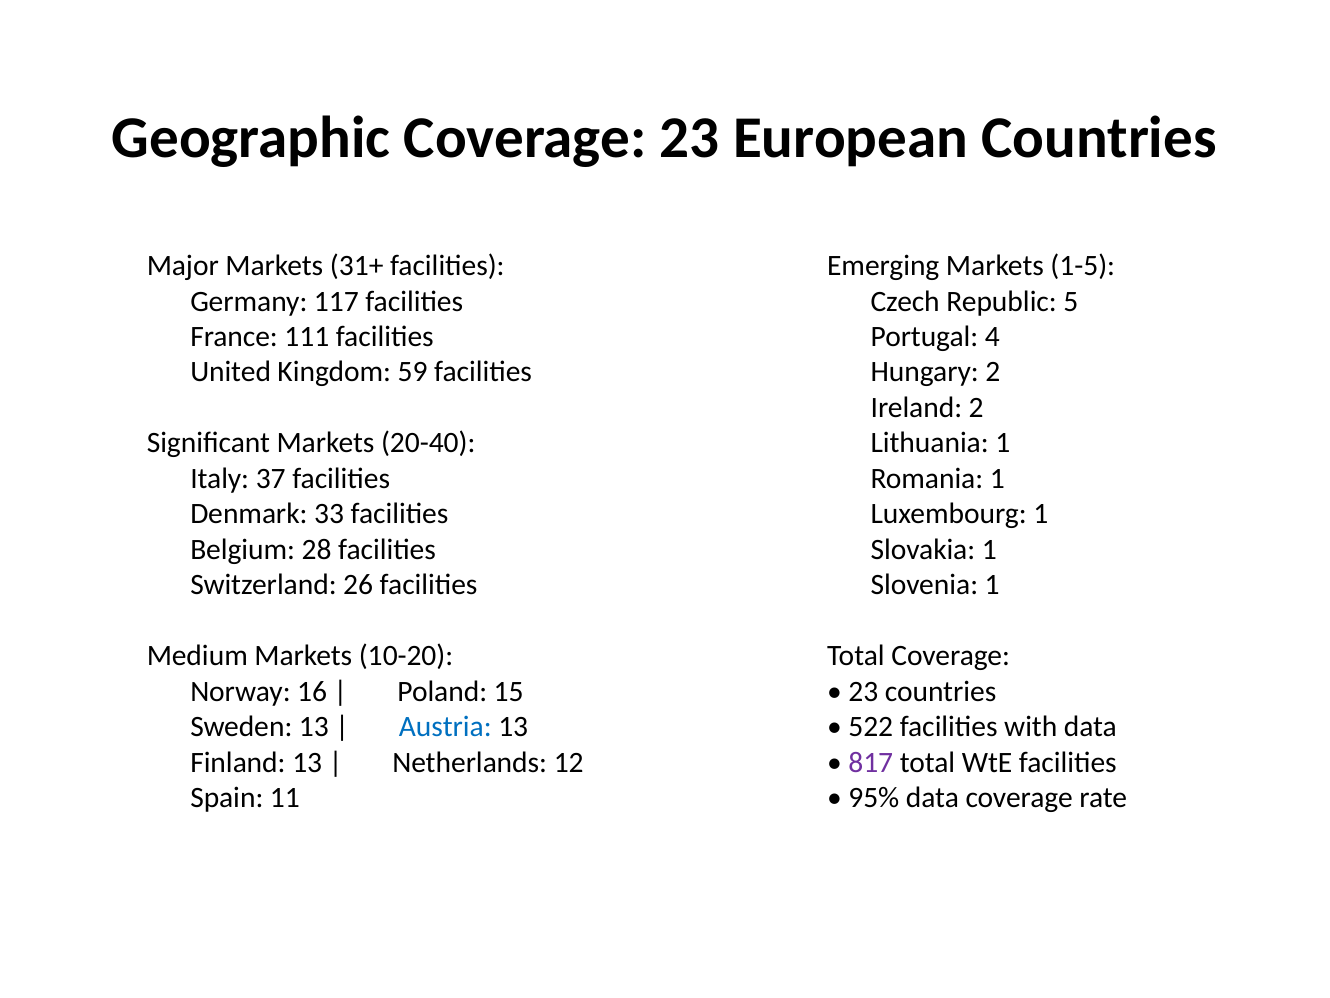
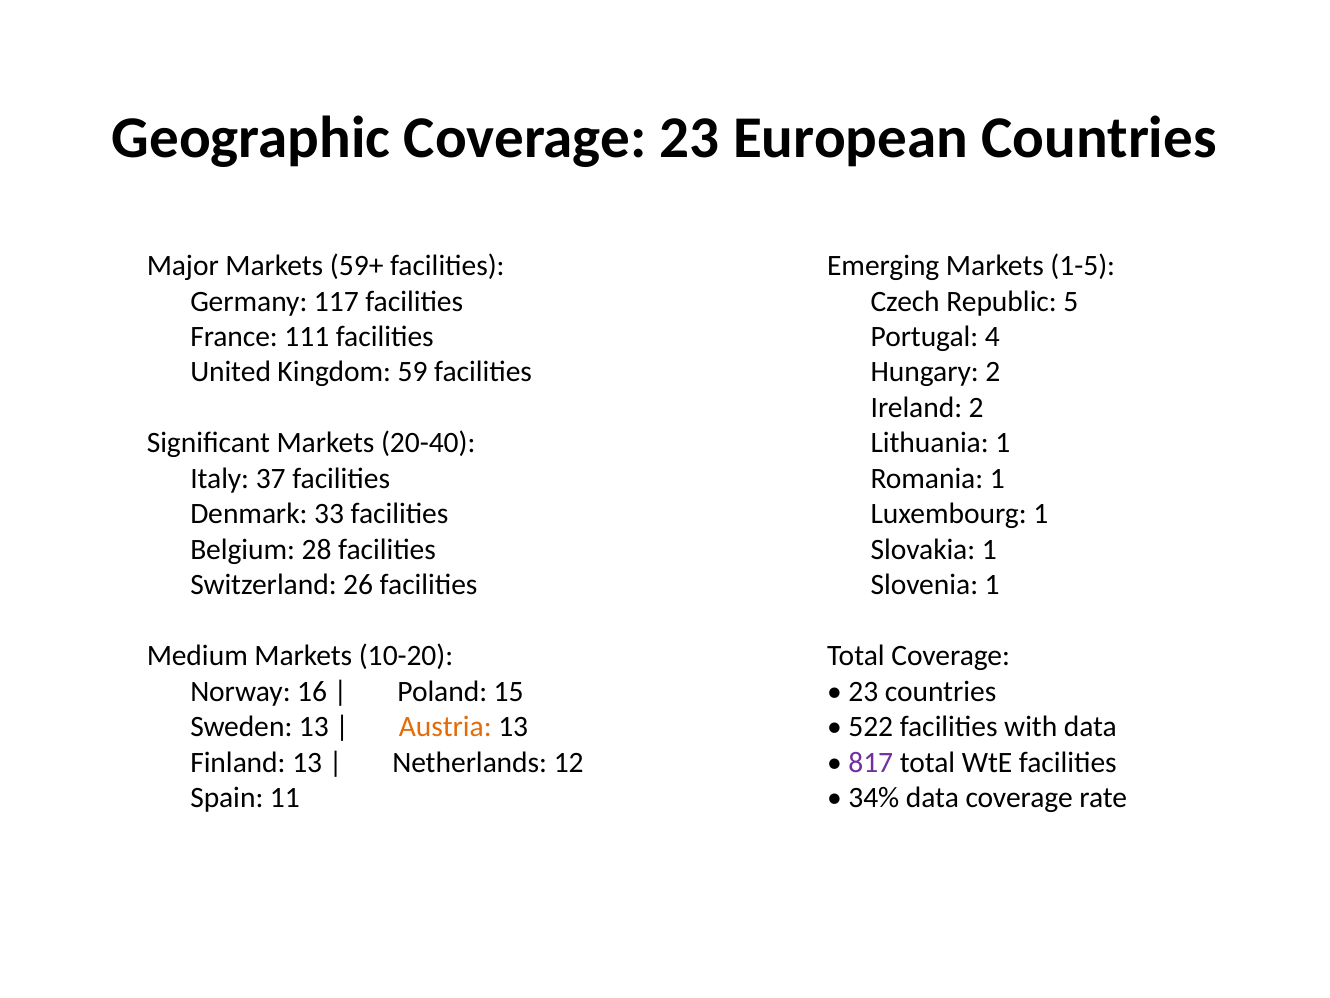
31+: 31+ -> 59+ (357, 266)
Austria colour: blue -> orange (445, 727)
95%: 95% -> 34% (874, 797)
